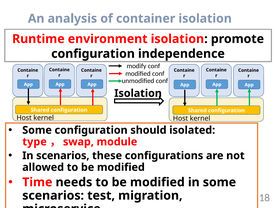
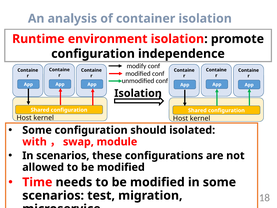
type: type -> with (35, 142)
